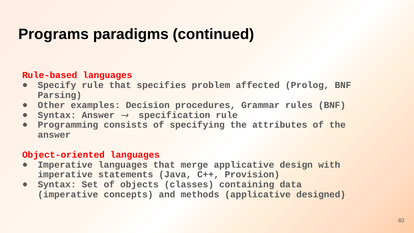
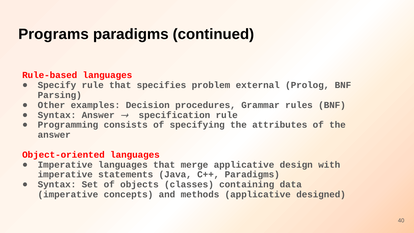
affected: affected -> external (258, 85)
C++ Provision: Provision -> Paradigms (252, 174)
